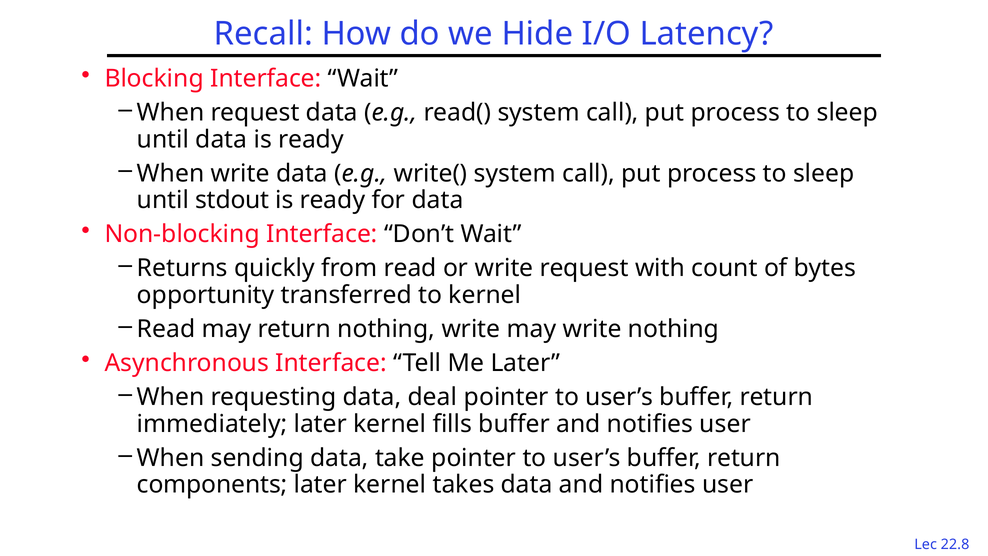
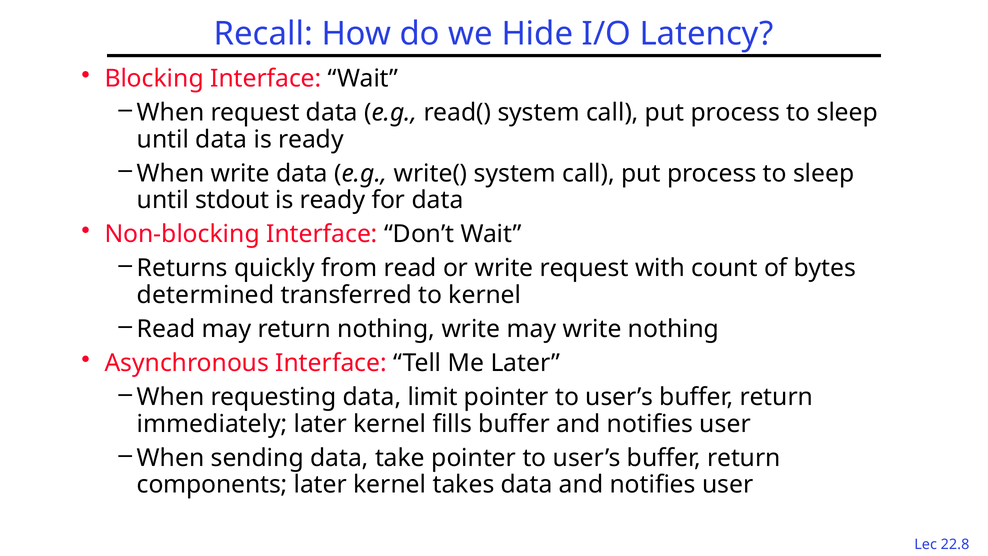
opportunity: opportunity -> determined (206, 295)
deal: deal -> limit (433, 397)
